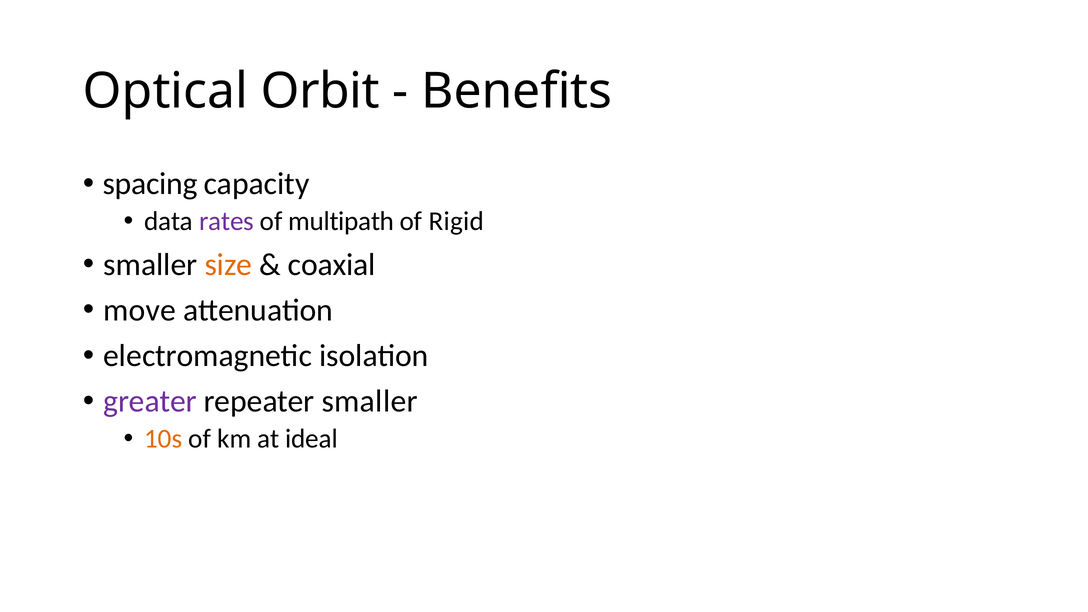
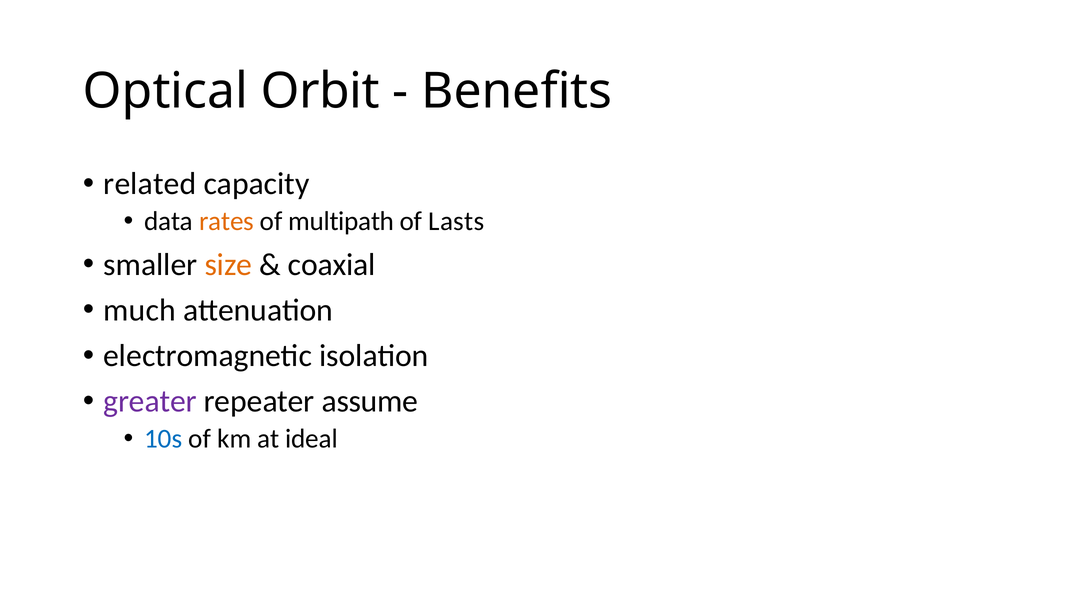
spacing: spacing -> related (150, 184)
rates colour: purple -> orange (227, 221)
Rigid: Rigid -> Lasts (456, 221)
move: move -> much (140, 310)
repeater smaller: smaller -> assume (370, 401)
10s colour: orange -> blue (163, 439)
